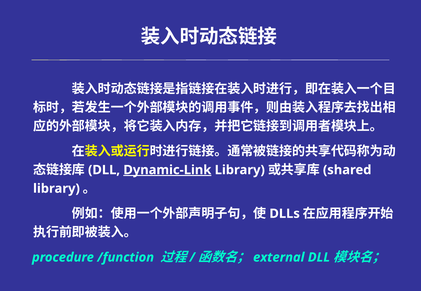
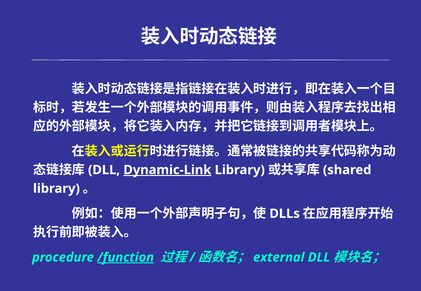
/function underline: none -> present (126, 258)
